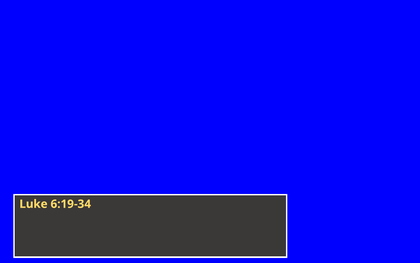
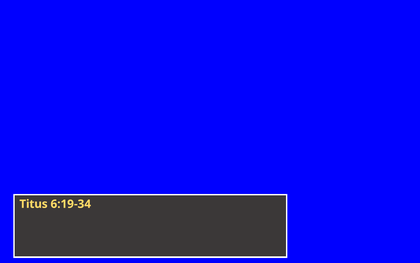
Luke: Luke -> Titus (34, 204)
